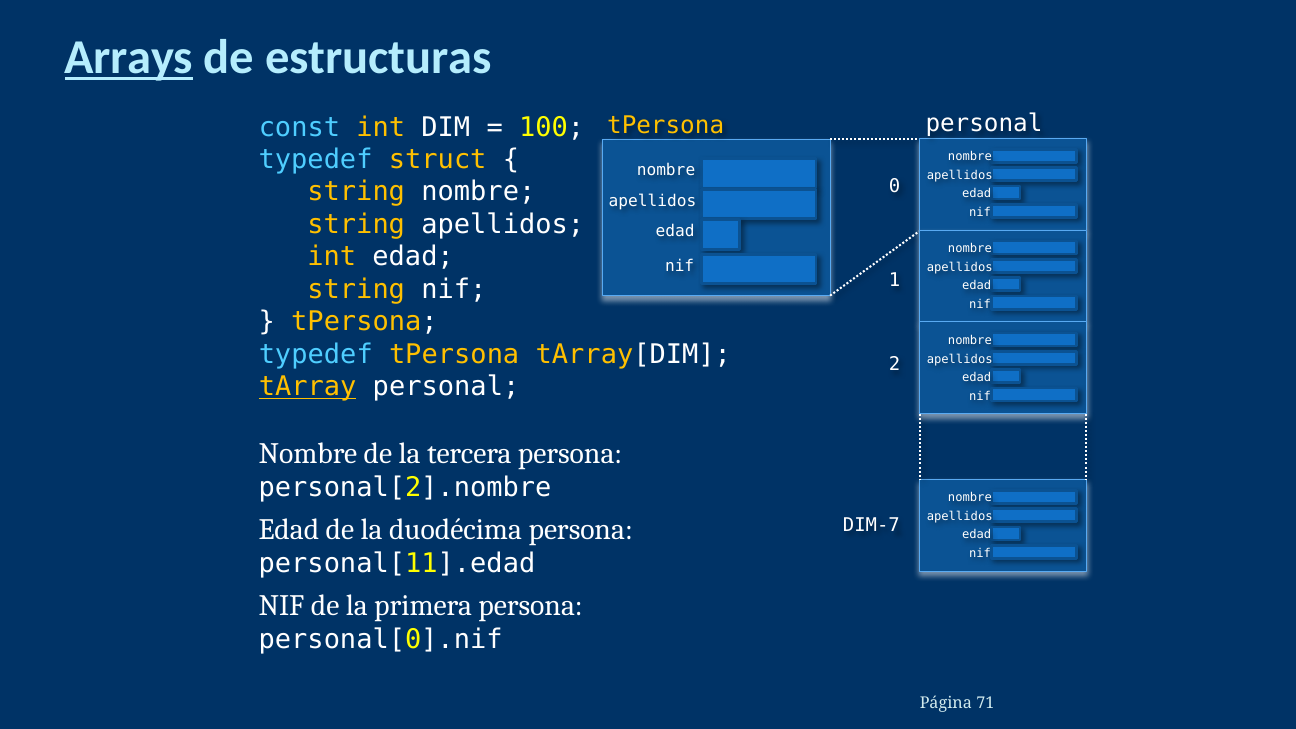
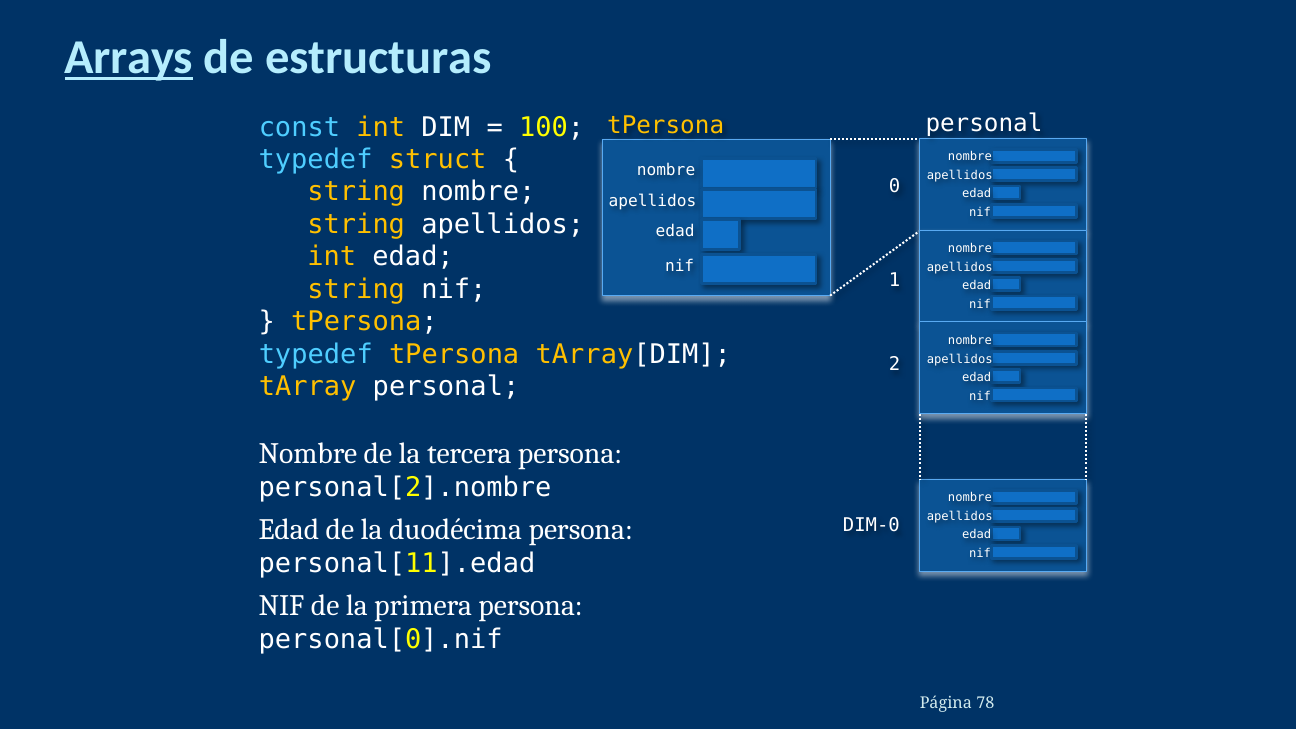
tArray underline: present -> none (308, 387)
DIM-7: DIM-7 -> DIM-0 (871, 525)
71: 71 -> 78 (985, 703)
